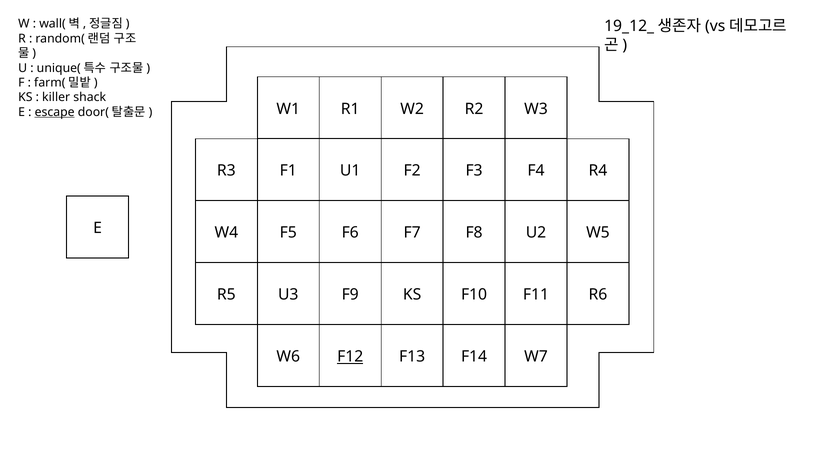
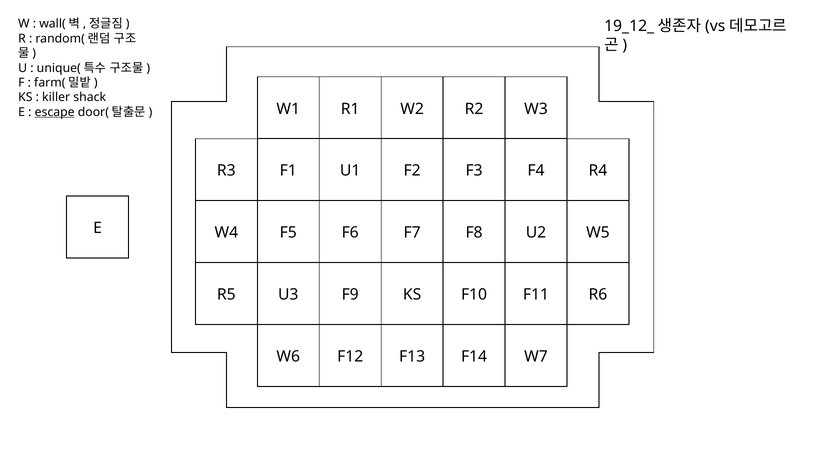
F12 underline: present -> none (350, 357)
